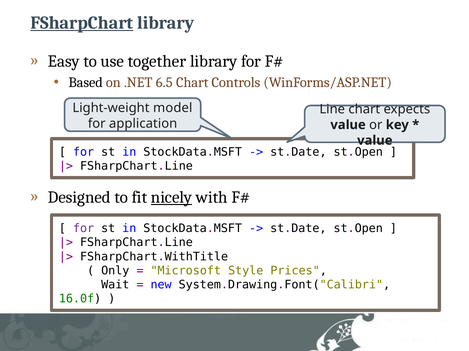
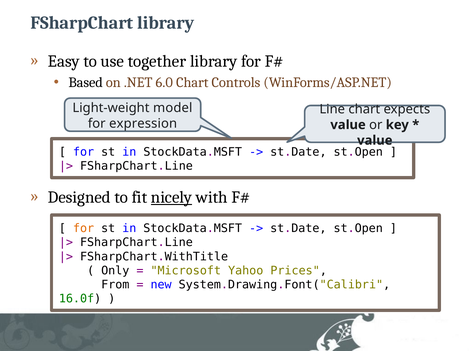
FSharpChart underline: present -> none (82, 23)
6.5: 6.5 -> 6.0 (164, 83)
application: application -> expression (143, 124)
for colour: purple -> orange (84, 229)
Style: Style -> Yahoo (246, 271)
Wait: Wait -> From (115, 285)
